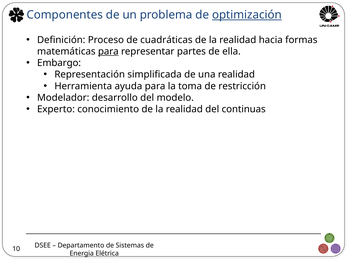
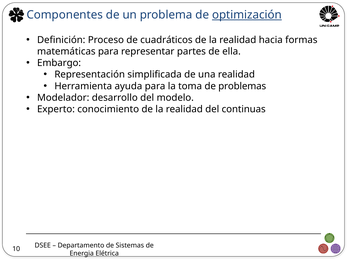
cuadráticas: cuadráticas -> cuadráticos (166, 40)
para underline: present -> none (108, 51)
restricción: restricción -> problemas (242, 86)
